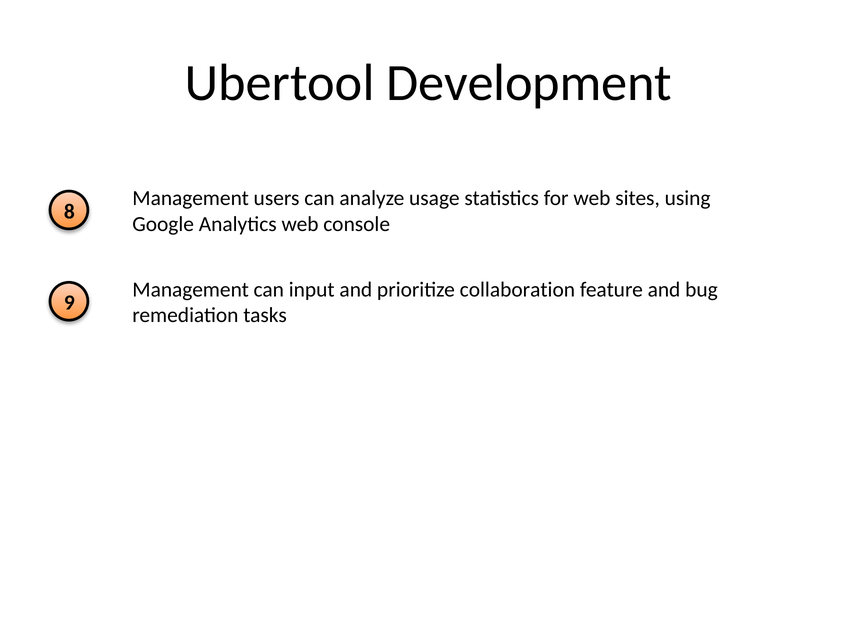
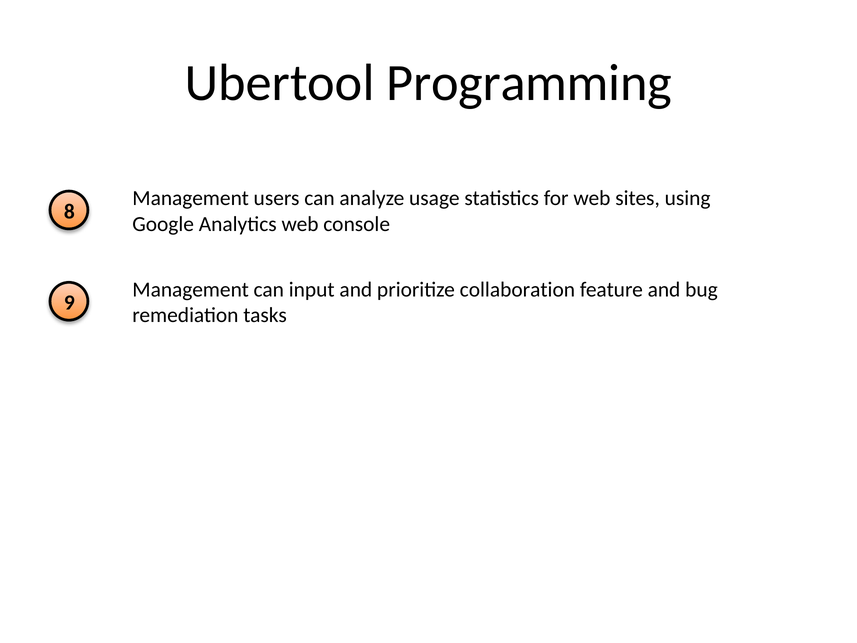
Development: Development -> Programming (529, 83)
